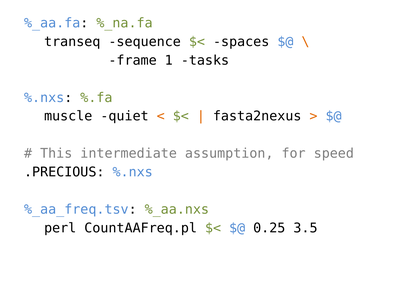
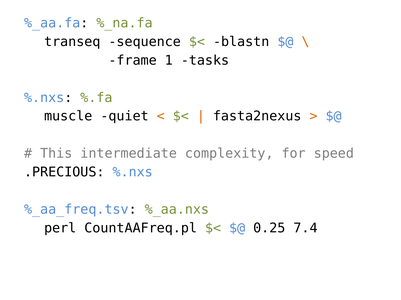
spaces: spaces -> blastn (241, 42)
assumption: assumption -> complexity (229, 154)
3.5: 3.5 -> 7.4 (305, 229)
